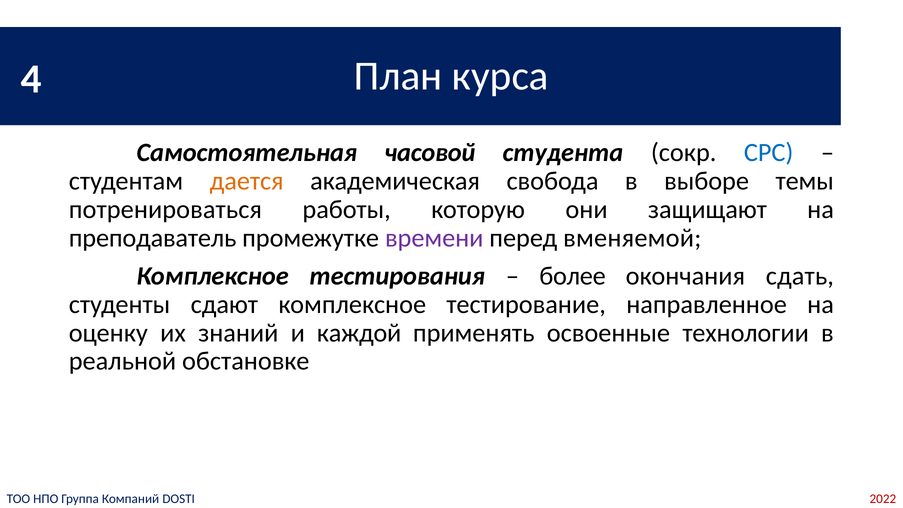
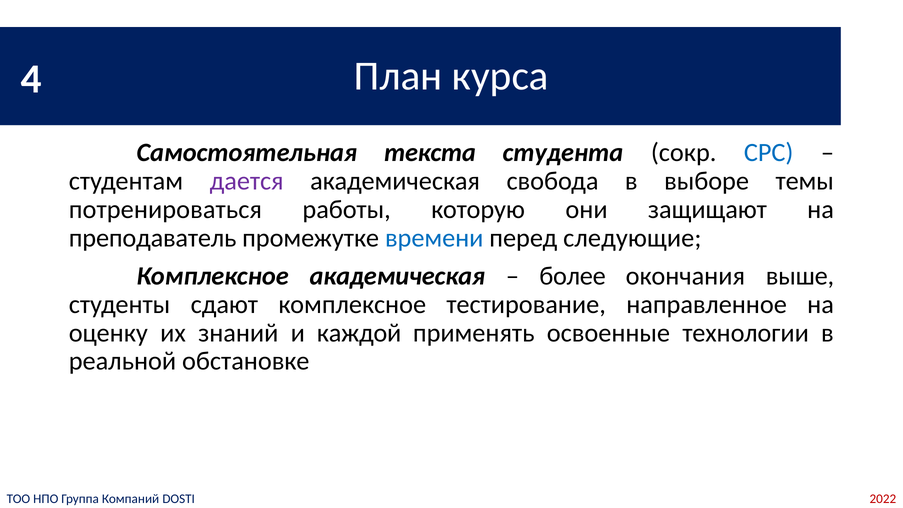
часовой: часовой -> текста (430, 153)
дается colour: orange -> purple (247, 181)
времени colour: purple -> blue (434, 238)
вменяемой: вменяемой -> следующие (632, 238)
Комплексное тестирования: тестирования -> академическая (397, 276)
сдать: сдать -> выше (800, 276)
